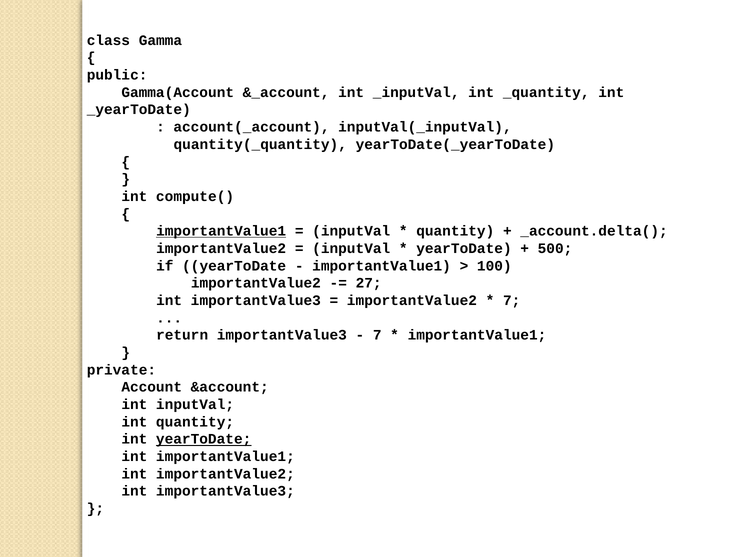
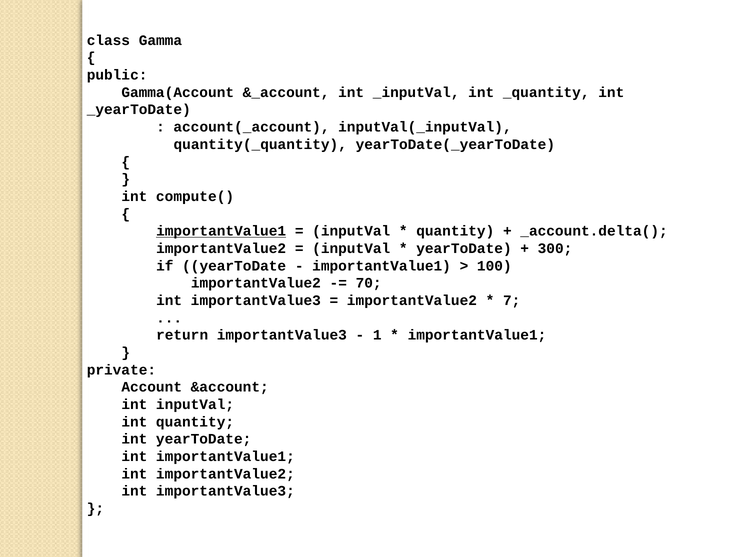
500: 500 -> 300 (555, 248)
27: 27 -> 70 (369, 283)
7: 7 -> 1 (377, 335)
yearToDate underline: present -> none (204, 439)
